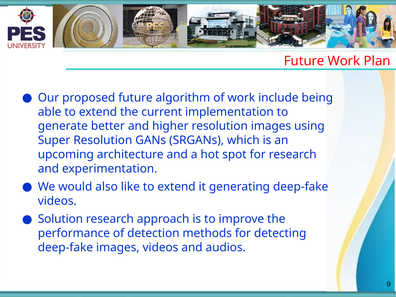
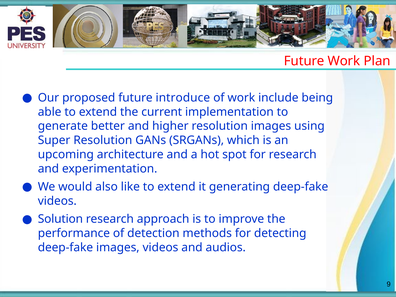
algorithm: algorithm -> introduce (183, 98)
